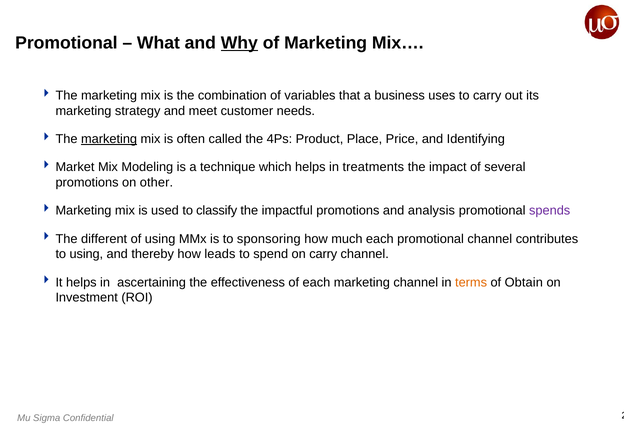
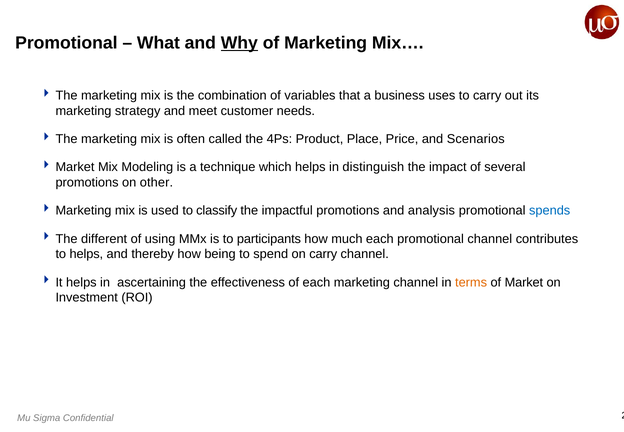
marketing underline: present -> none (109, 139)
Identifying: Identifying -> Scenarios (476, 139)
treatments: treatments -> distinguish (373, 167)
spends colour: purple -> blue (550, 211)
sponsoring: sponsoring -> participants (269, 239)
to using: using -> helps (86, 254)
leads: leads -> being (220, 254)
of Obtain: Obtain -> Market (524, 282)
